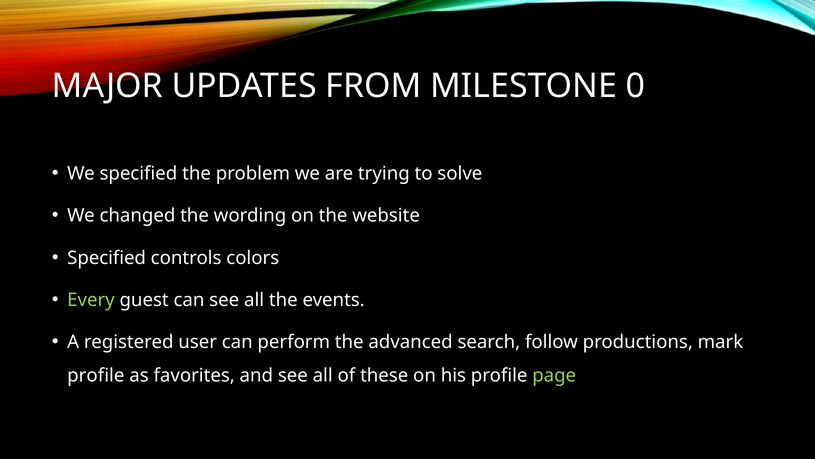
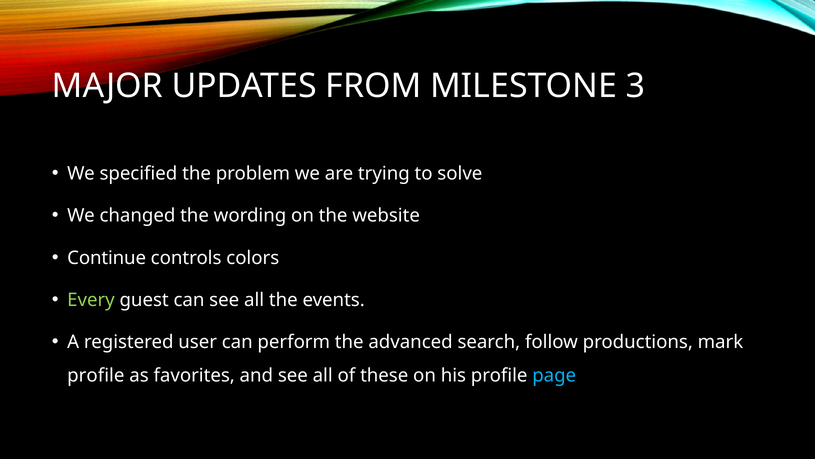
0: 0 -> 3 (636, 86)
Specified: Specified -> Continue (107, 258)
page colour: light green -> light blue (554, 375)
